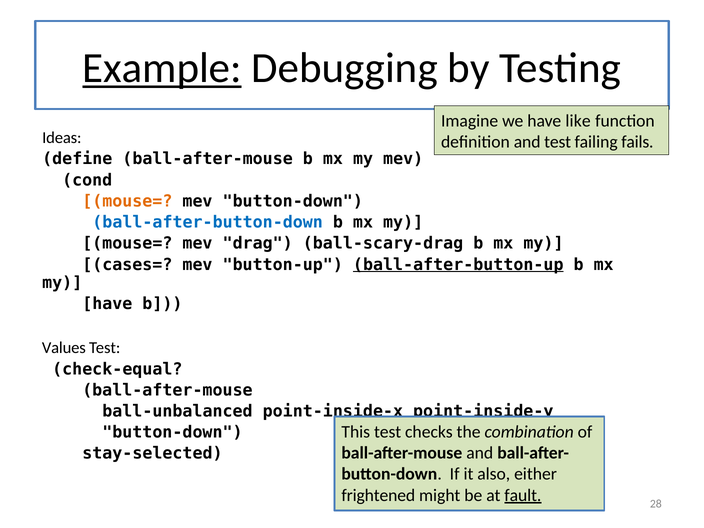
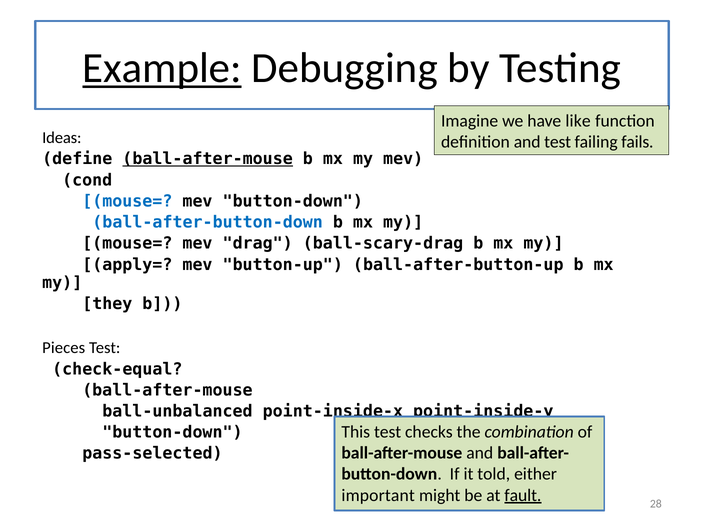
ball-after-mouse underline: none -> present (208, 159)
mouse= colour: orange -> blue (127, 201)
cases=: cases= -> apply= (127, 265)
ball-after-button-up underline: present -> none (458, 265)
have: have -> they (107, 304)
Values: Values -> Pieces (64, 348)
stay-selected: stay-selected -> pass-selected (152, 453)
also: also -> told (494, 474)
frightened: frightened -> important (378, 495)
